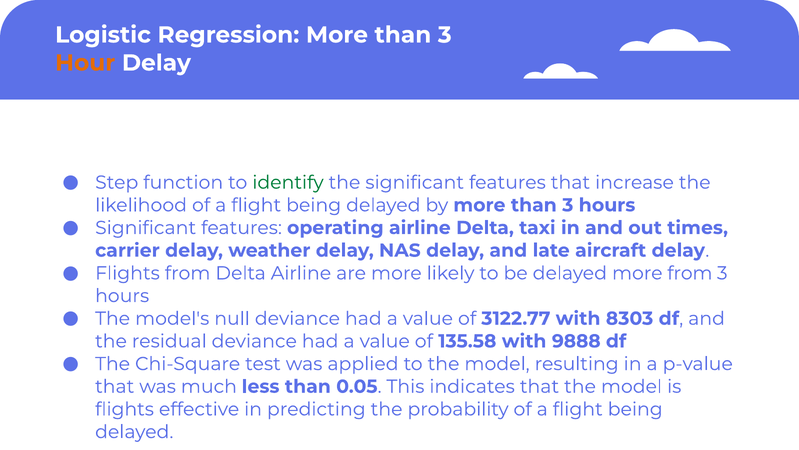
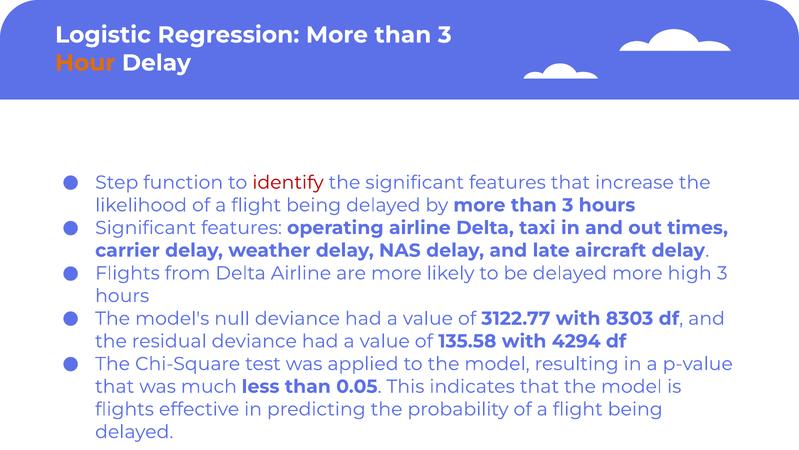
identify colour: green -> red (288, 182)
more from: from -> high (690, 273)
9888: 9888 -> 4294 (576, 341)
